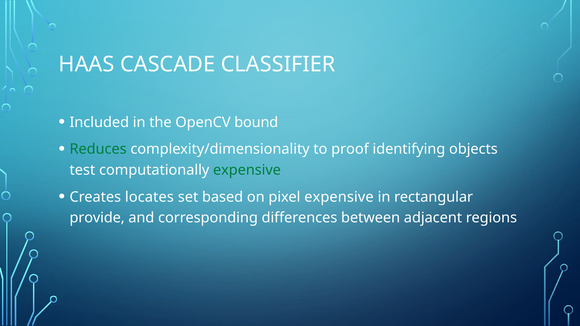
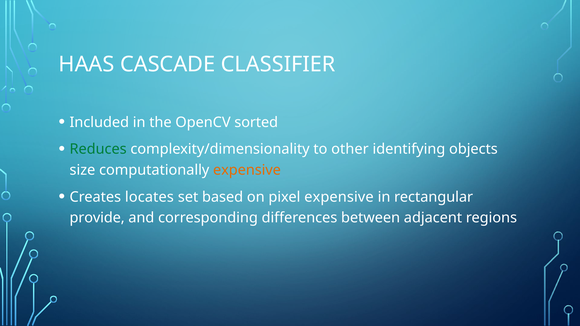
bound: bound -> sorted (256, 122)
proof: proof -> other (350, 149)
test: test -> size (82, 170)
expensive colour: green -> orange (247, 170)
